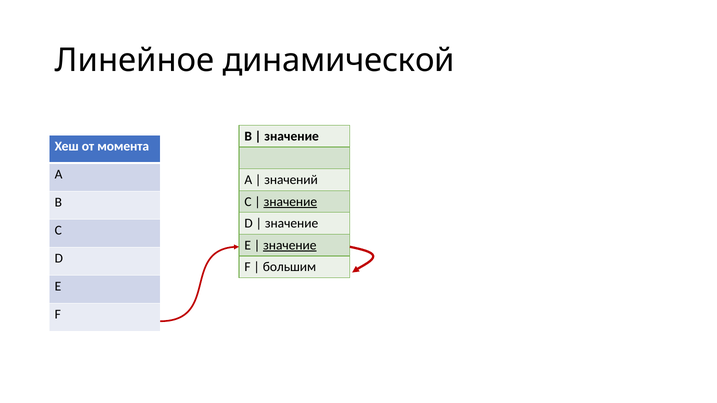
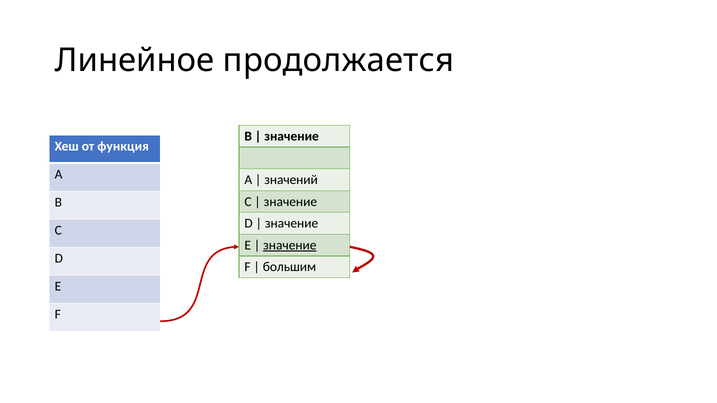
динамической: динамической -> продолжается (339, 60)
момента: момента -> функция (123, 146)
значение underline: present -> none (290, 202)
